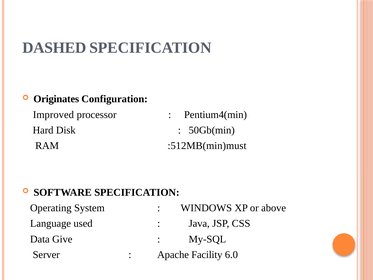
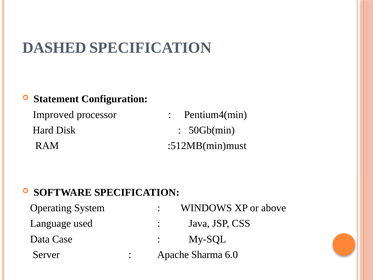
Originates: Originates -> Statement (56, 99)
Give: Give -> Case (62, 239)
Facility: Facility -> Sharma (207, 254)
